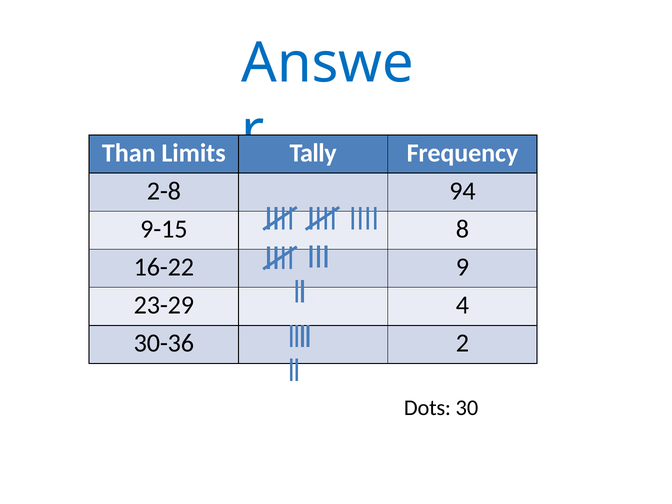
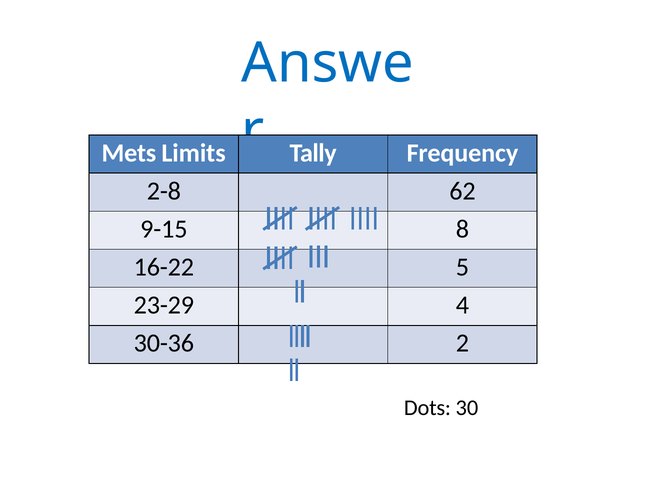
Than: Than -> Mets (129, 153)
94: 94 -> 62 (463, 191)
9: 9 -> 5 (462, 267)
